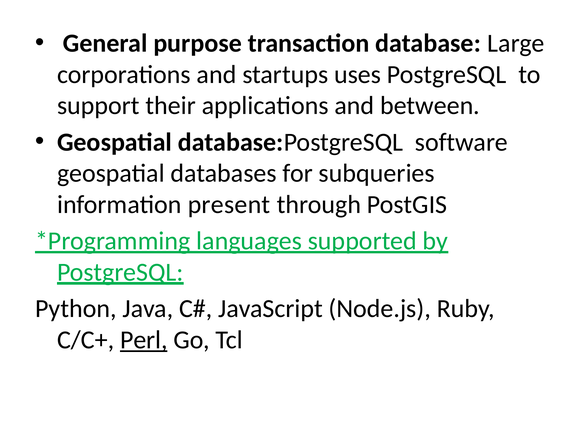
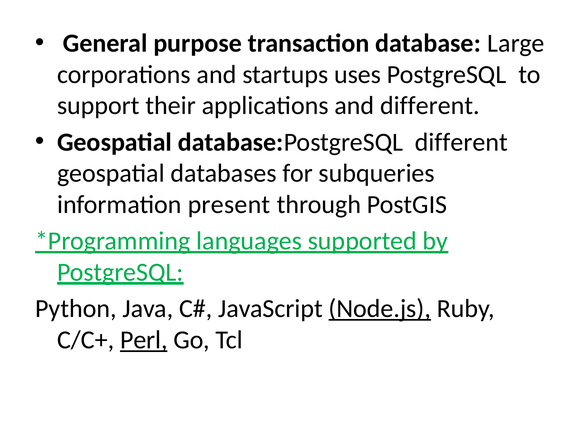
and between: between -> different (430, 106)
database:PostgreSQL software: software -> different (461, 142)
Node.js underline: none -> present (380, 308)
